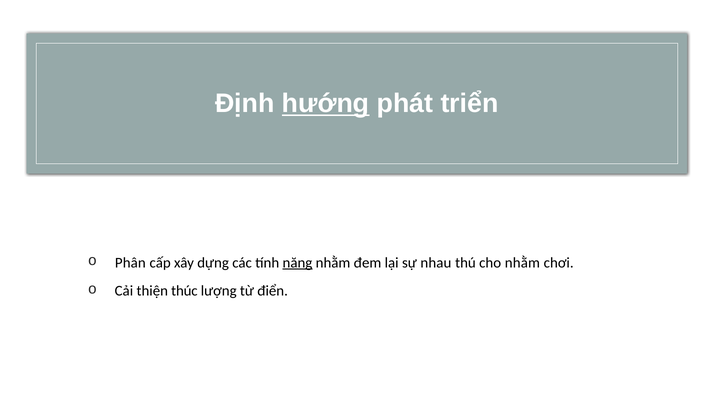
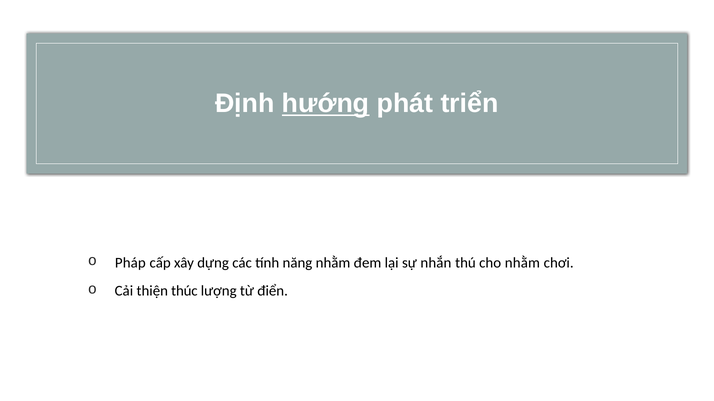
Phân: Phân -> Pháp (130, 263)
năng underline: present -> none (297, 263)
nhau: nhau -> nhắn (436, 263)
